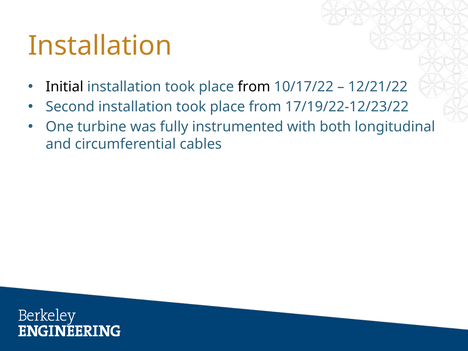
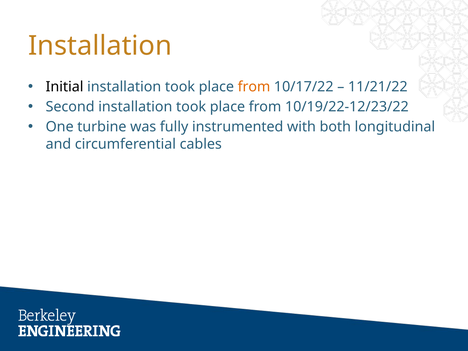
from colour: black -> orange (254, 87)
12/21/22: 12/21/22 -> 11/21/22 (378, 87)
17/19/22-12/23/22: 17/19/22-12/23/22 -> 10/19/22-12/23/22 (347, 107)
